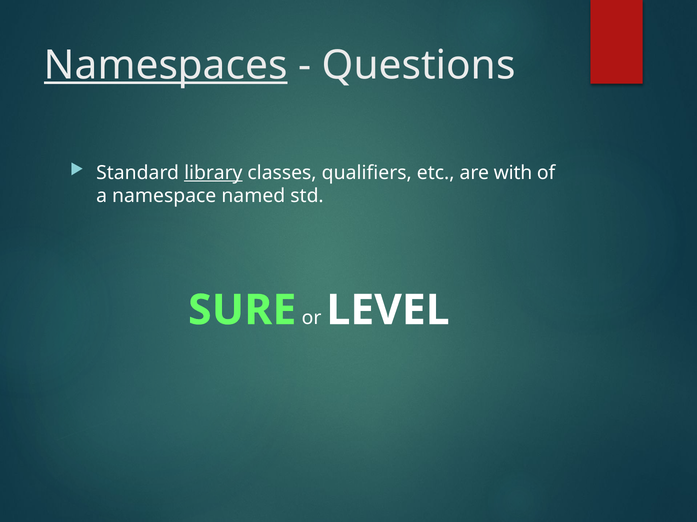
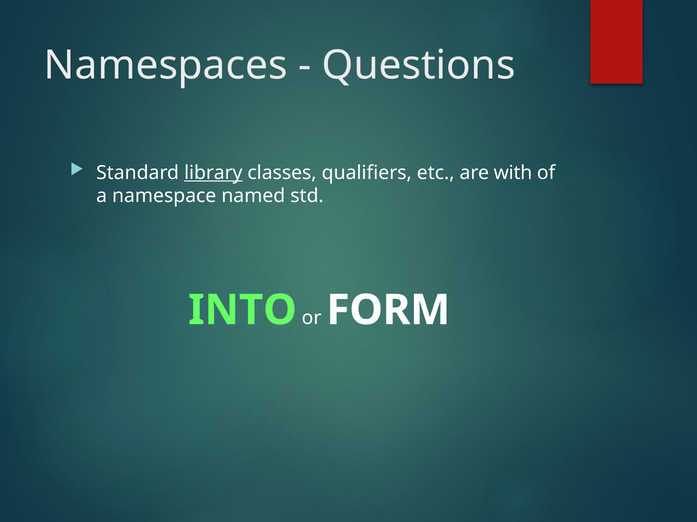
Namespaces underline: present -> none (166, 65)
SURE: SURE -> INTO (242, 311)
LEVEL: LEVEL -> FORM (388, 311)
